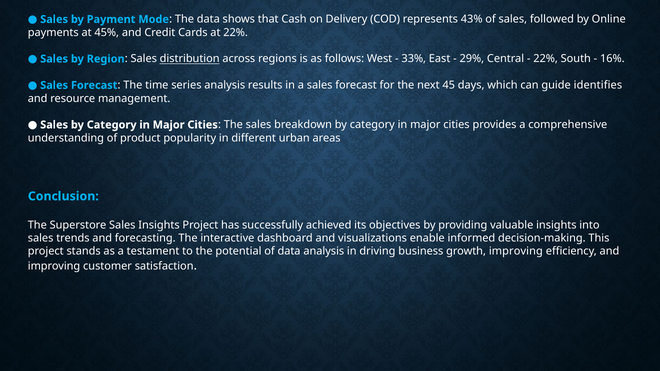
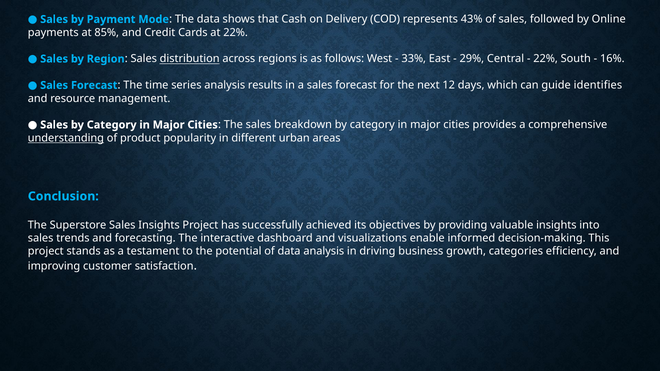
45%: 45% -> 85% (107, 33)
45: 45 -> 12 (449, 85)
understanding underline: none -> present (66, 138)
growth improving: improving -> categories (516, 252)
